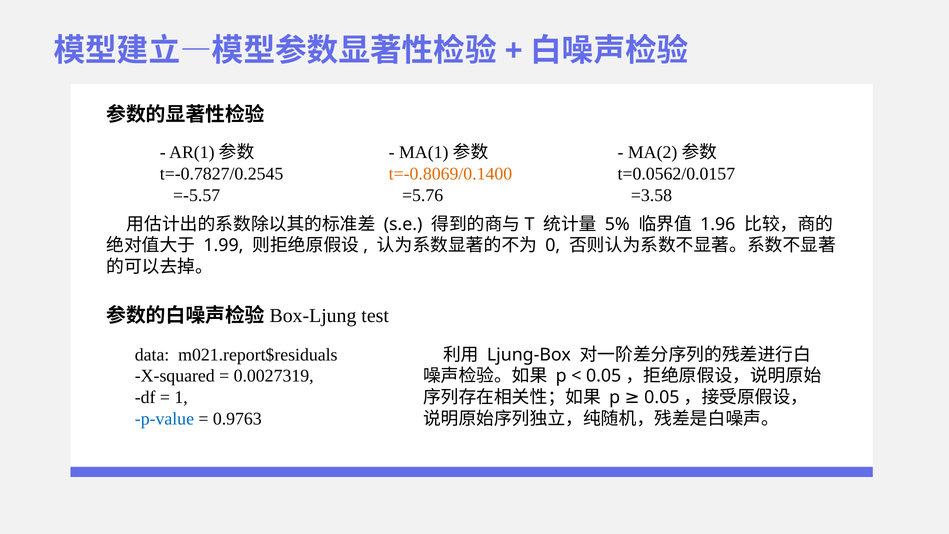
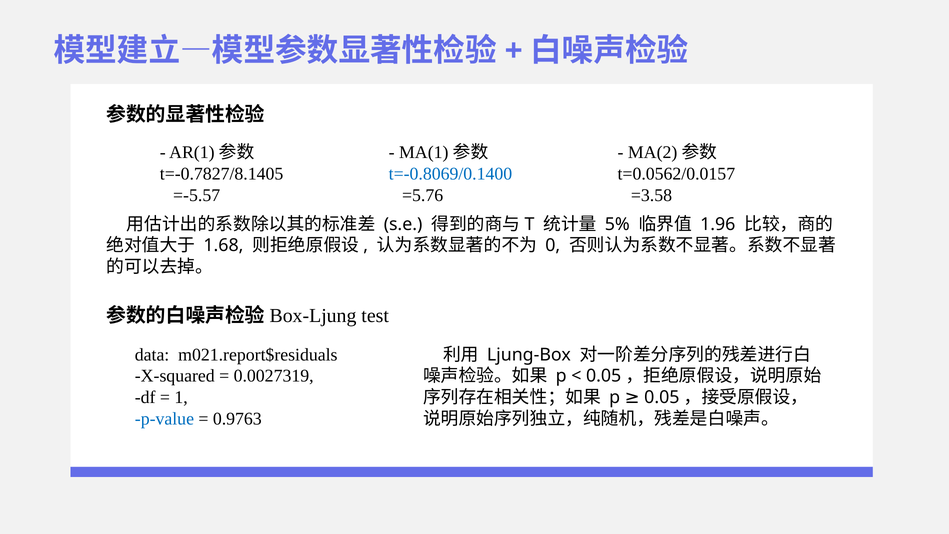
t=-0.7827/0.2545: t=-0.7827/0.2545 -> t=-0.7827/8.1405 (222, 174)
t=-0.8069/0.1400 colour: orange -> blue (450, 174)
1.99: 1.99 -> 1.68 (223, 245)
